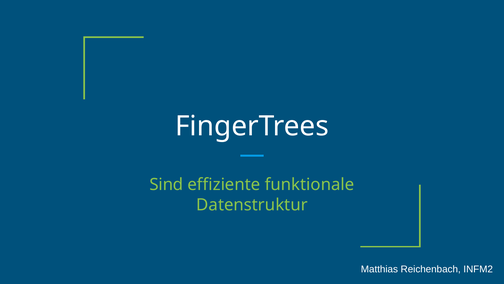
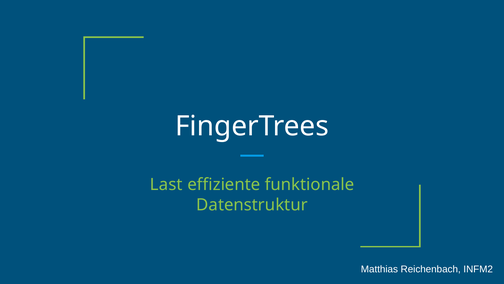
Sind: Sind -> Last (166, 184)
